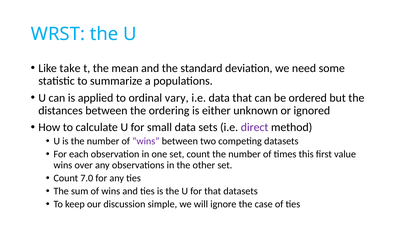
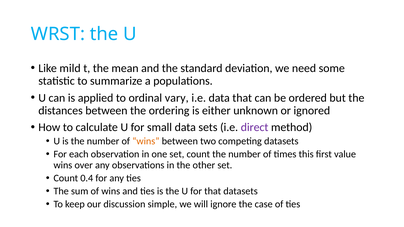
take: take -> mild (70, 68)
wins colour: purple -> orange (146, 141)
7.0: 7.0 -> 0.4 (87, 178)
